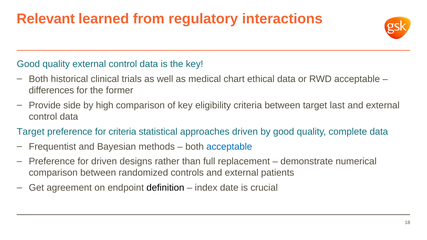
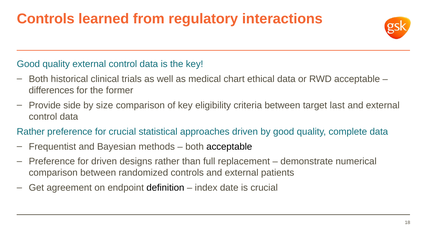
Relevant: Relevant -> Controls (46, 19)
high: high -> size (105, 105)
Target: Target -> Rather (31, 132)
for criteria: criteria -> crucial (122, 132)
acceptable colour: blue -> black (229, 147)
